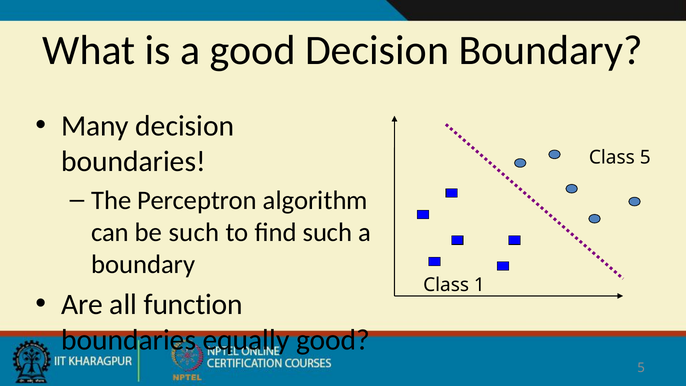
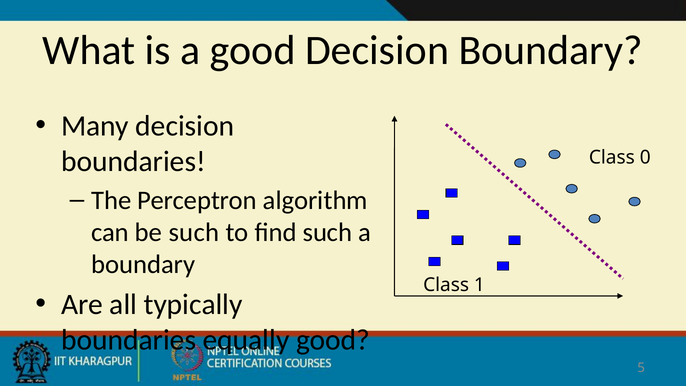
5: 5 -> 0 (645, 158)
function: function -> typically (193, 305)
